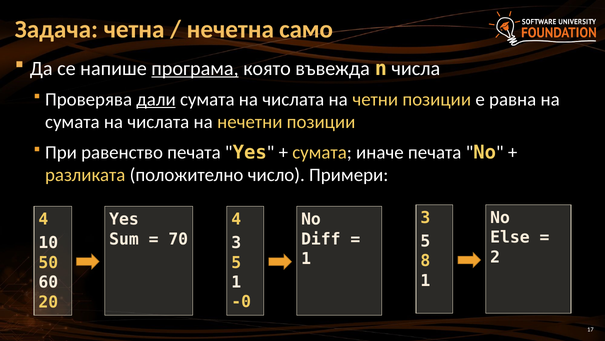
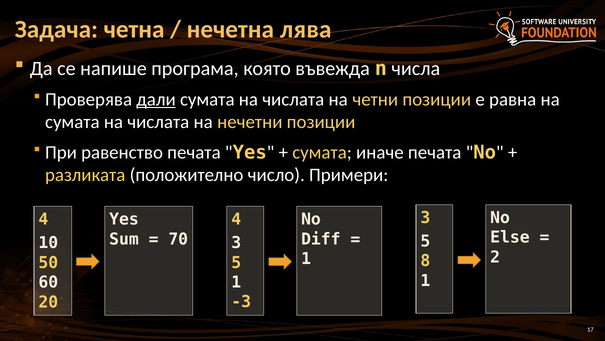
само: само -> лява (306, 29)
програма underline: present -> none (195, 68)
-0: -0 -> -3 (241, 302)
